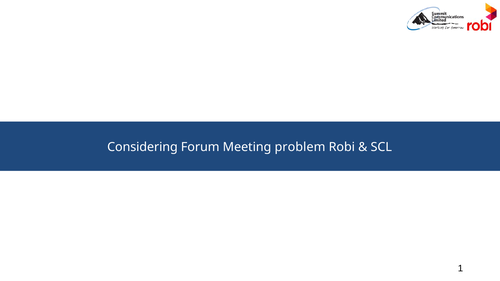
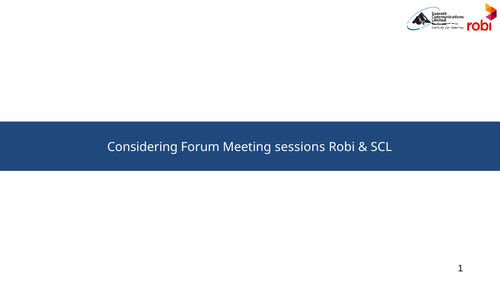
problem: problem -> sessions (300, 147)
